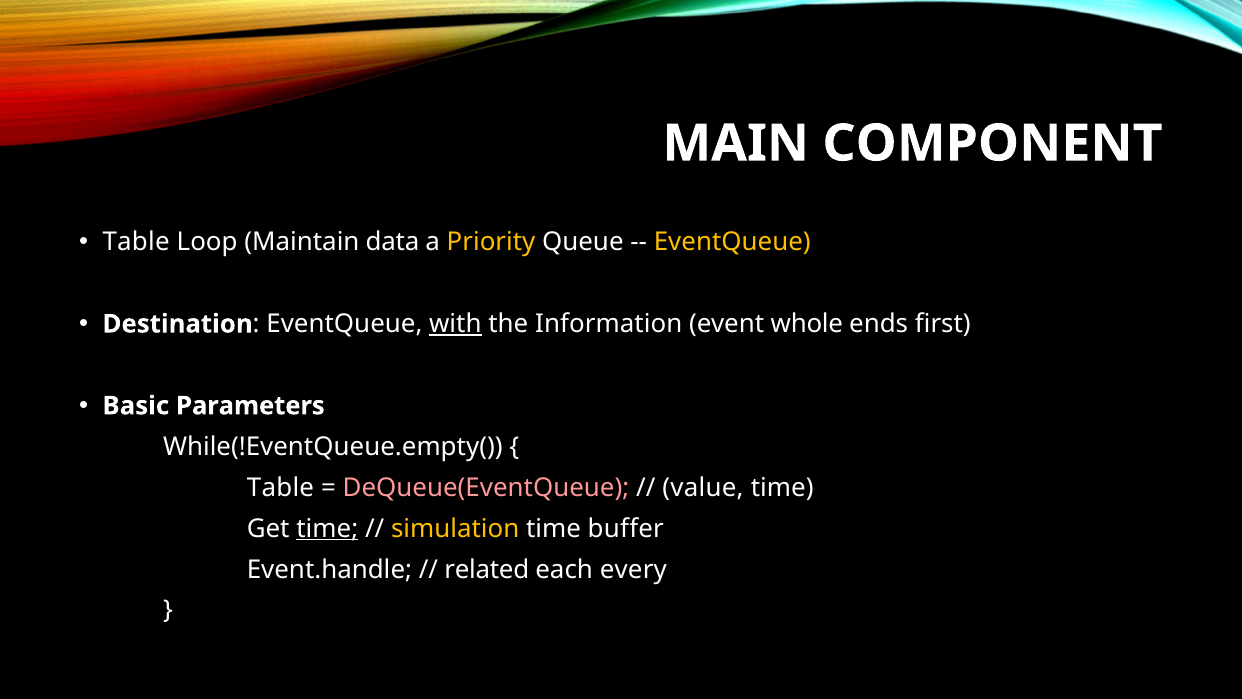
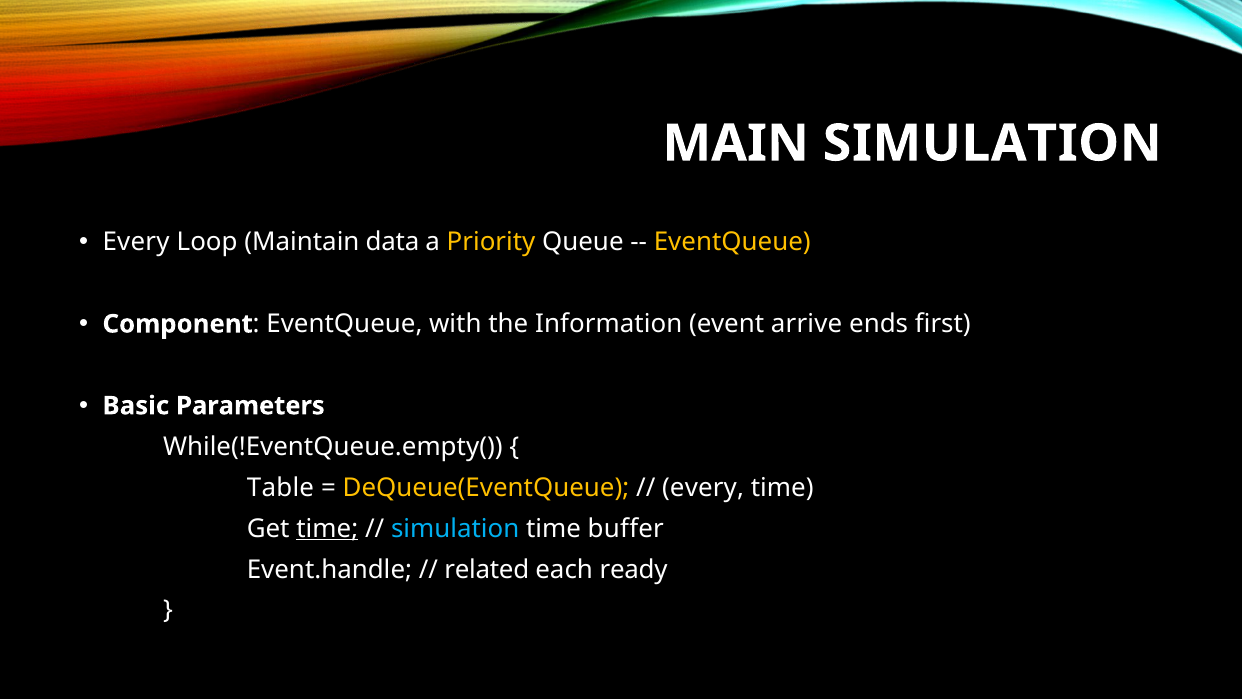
MAIN COMPONENT: COMPONENT -> SIMULATION (992, 143)
Table: Table -> Every (136, 242)
Destination: Destination -> Component (178, 324)
with underline: present -> none (455, 324)
whole: whole -> arrive (807, 324)
DeQueue(EventQueue colour: pink -> yellow (486, 487)
value: value -> every (703, 487)
simulation colour: yellow -> light blue (455, 528)
every: every -> ready (634, 569)
